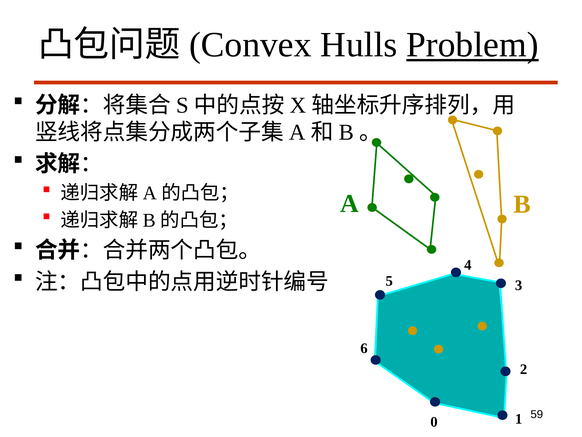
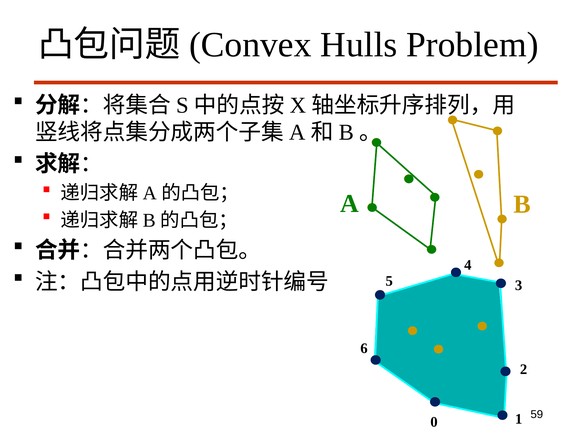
Problem underline: present -> none (472, 45)
